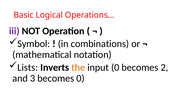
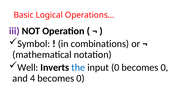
Lists: Lists -> Well (28, 67)
the colour: orange -> blue (78, 67)
0 becomes 2: 2 -> 0 (164, 67)
3: 3 -> 4 (33, 78)
